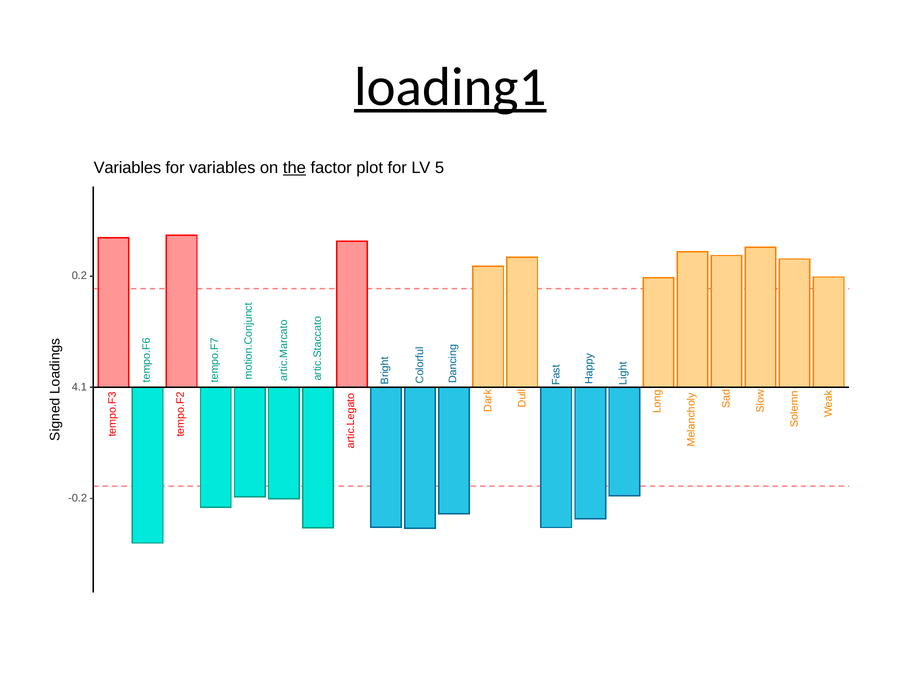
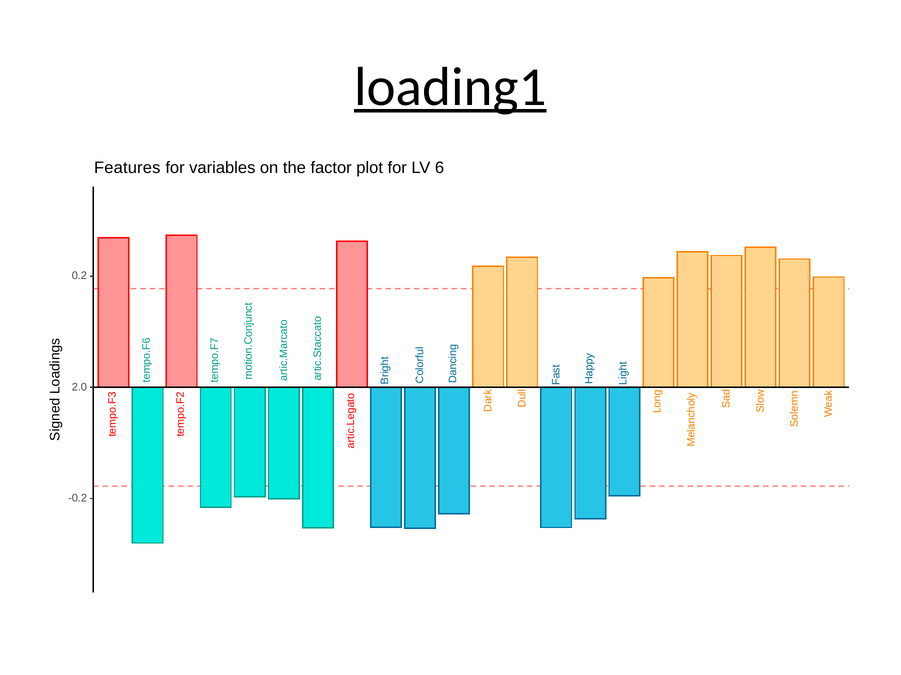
Variables: Variables -> Features (127, 168)
the underline: present -> none (294, 168)
LV 5: 5 -> 6 (440, 168)
4.1: 4.1 -> 2.0 (79, 387)
